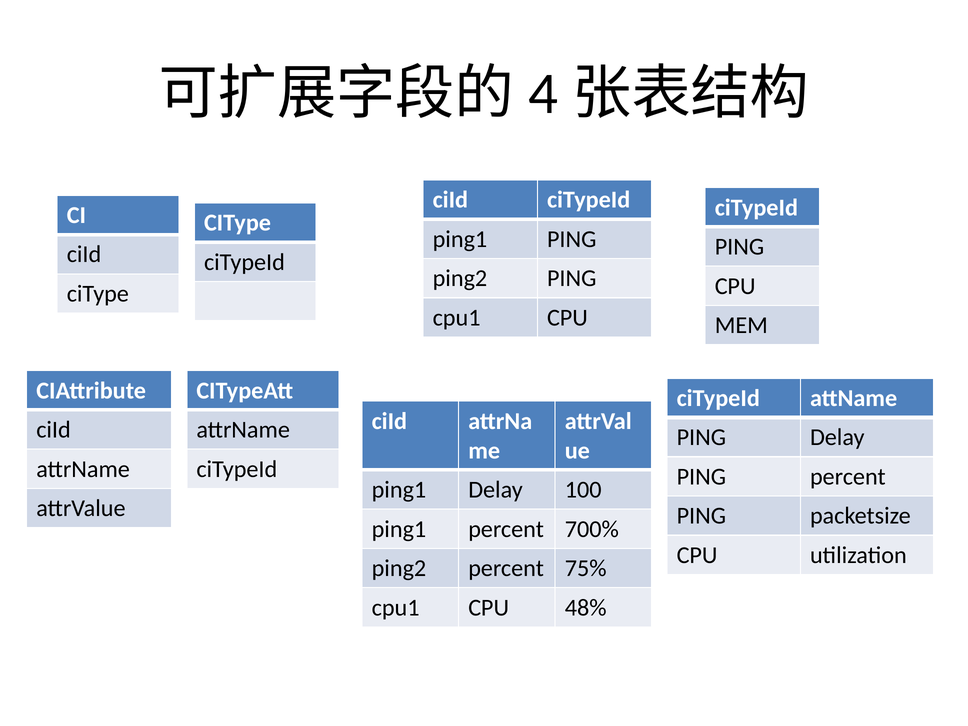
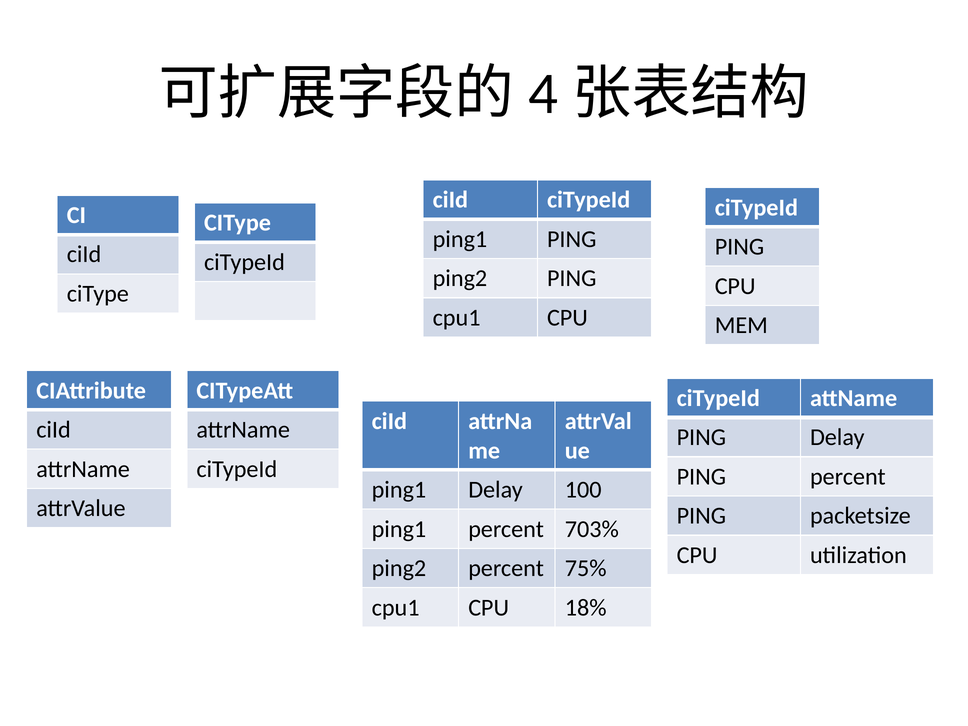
700%: 700% -> 703% (592, 529)
48%: 48% -> 18% (586, 608)
